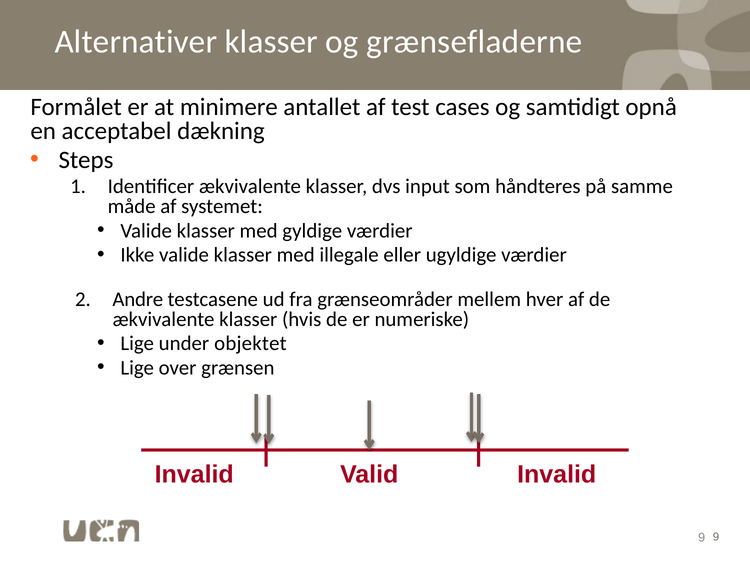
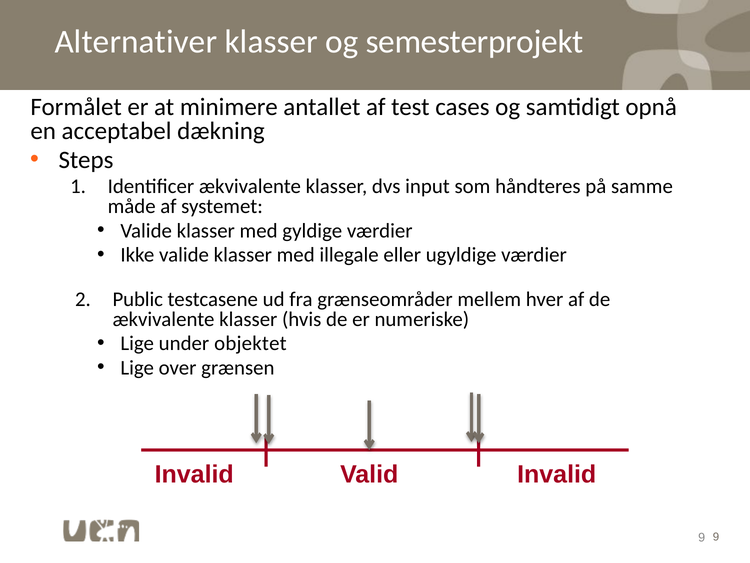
grænsefladerne: grænsefladerne -> semesterprojekt (475, 42)
Andre: Andre -> Public (138, 299)
